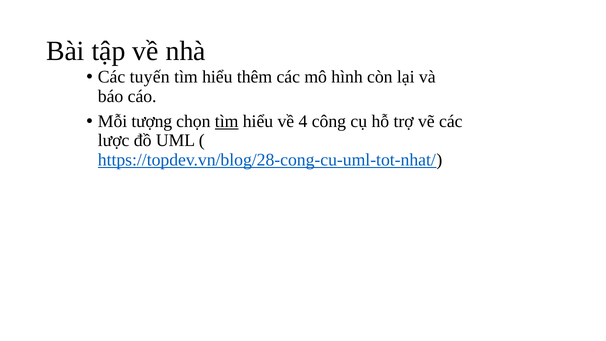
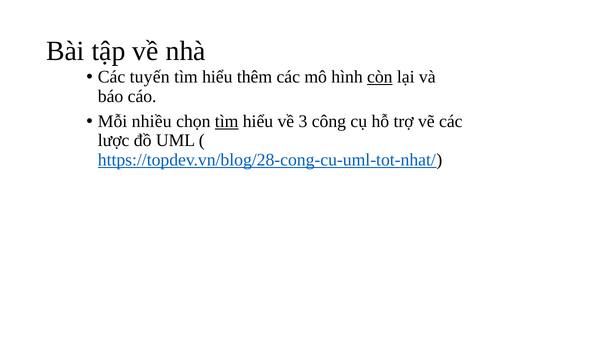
còn underline: none -> present (380, 77)
tượng: tượng -> nhiều (152, 122)
4: 4 -> 3 (303, 122)
